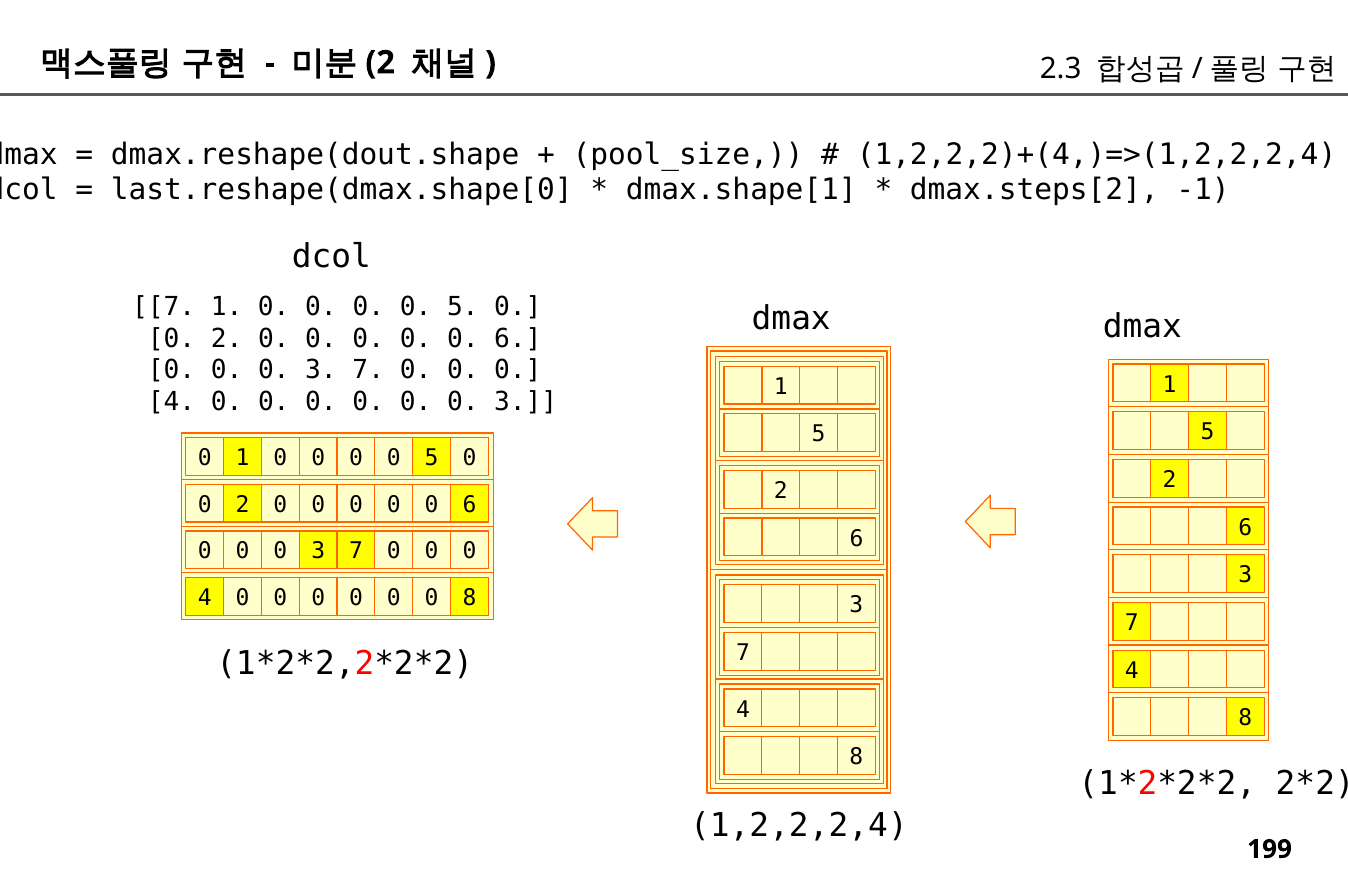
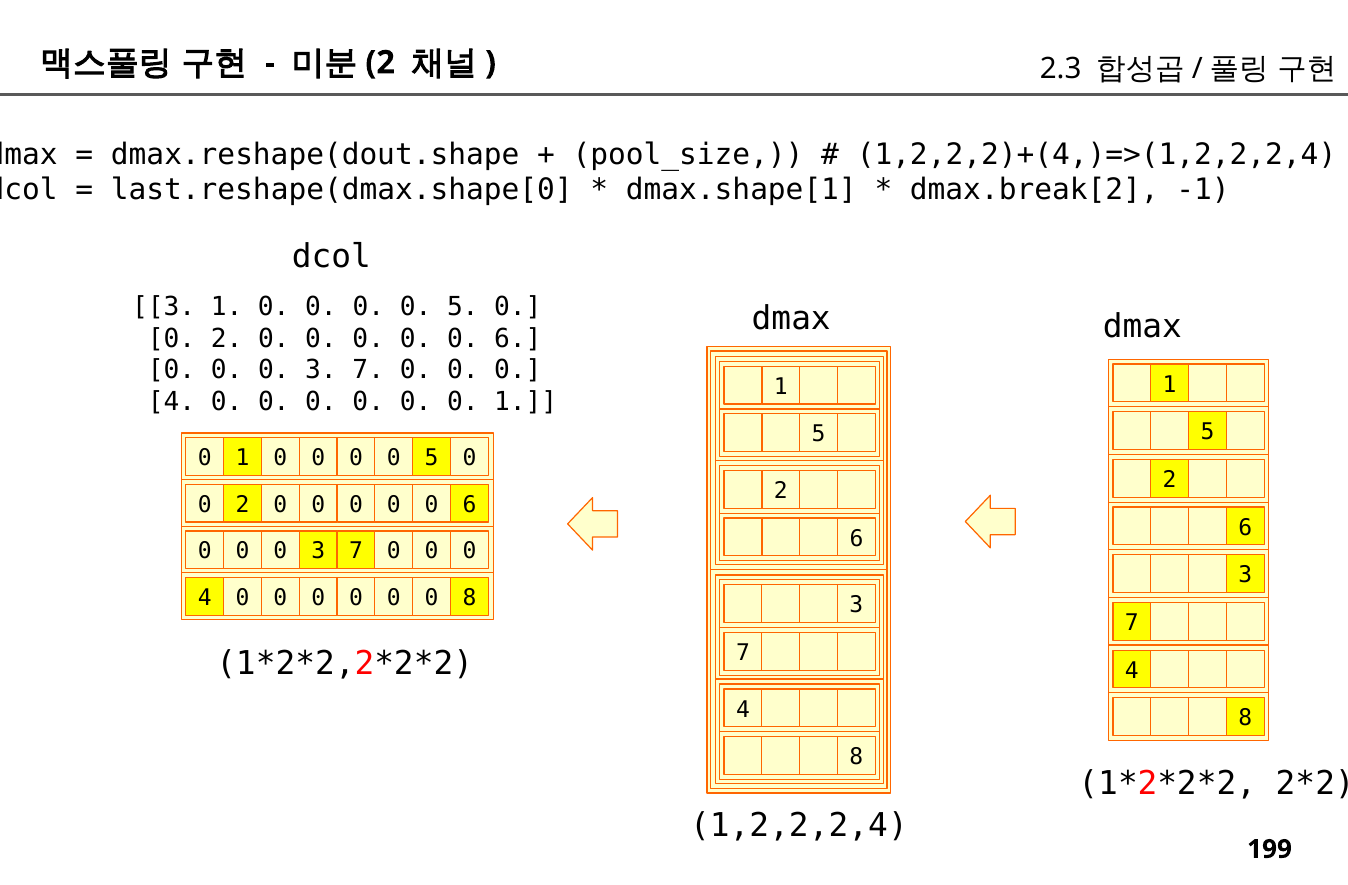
dmax.steps[2: dmax.steps[2 -> dmax.break[2 (1034, 190)
7: 7 -> 3 (164, 307)
3: 3 -> 1 (526, 402)
